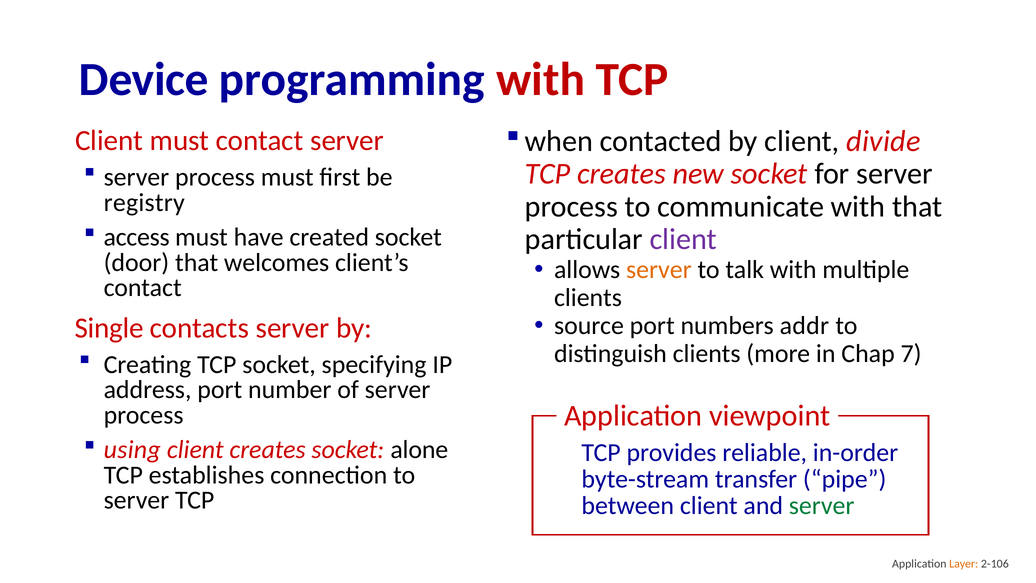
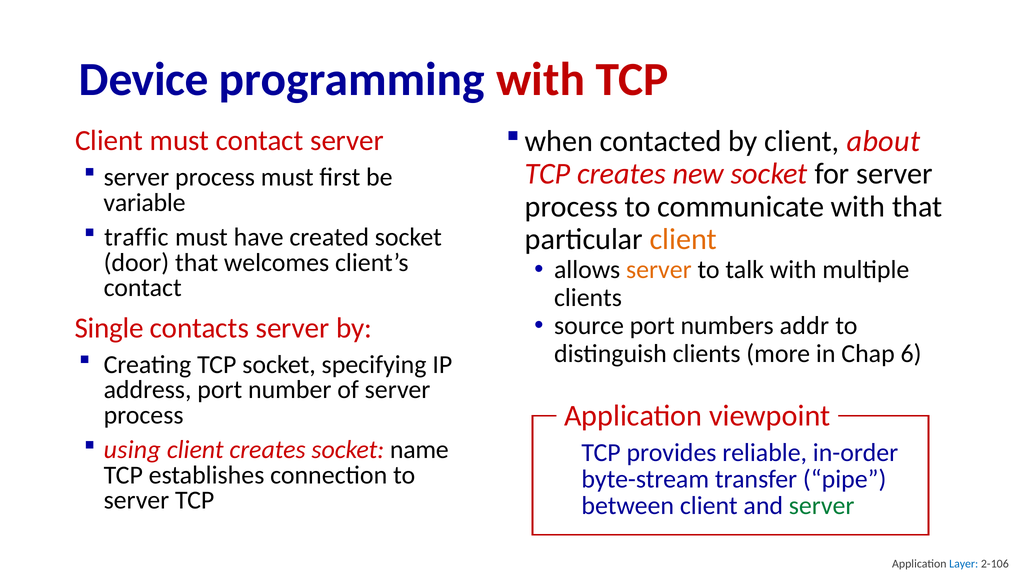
divide: divide -> about (884, 141)
registry: registry -> variable (144, 202)
access: access -> traffic (136, 237)
client colour: purple -> orange (683, 239)
7: 7 -> 6 (911, 353)
alone: alone -> name (419, 450)
Layer colour: orange -> blue (964, 564)
